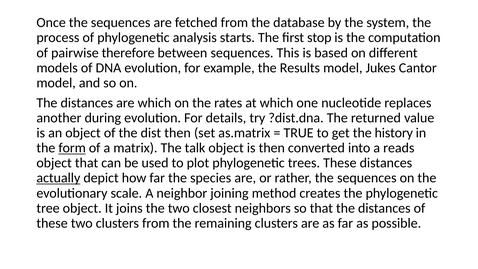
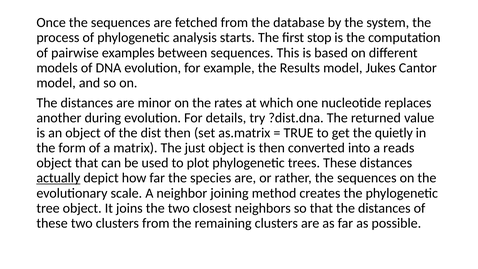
therefore: therefore -> examples (128, 53)
are which: which -> minor (154, 103)
history: history -> quietly (394, 133)
form underline: present -> none (72, 148)
talk: talk -> just (195, 148)
